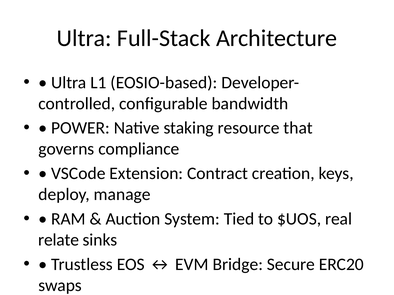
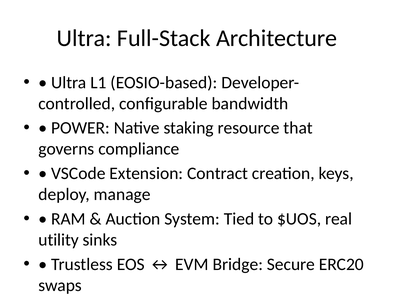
relate: relate -> utility (59, 240)
